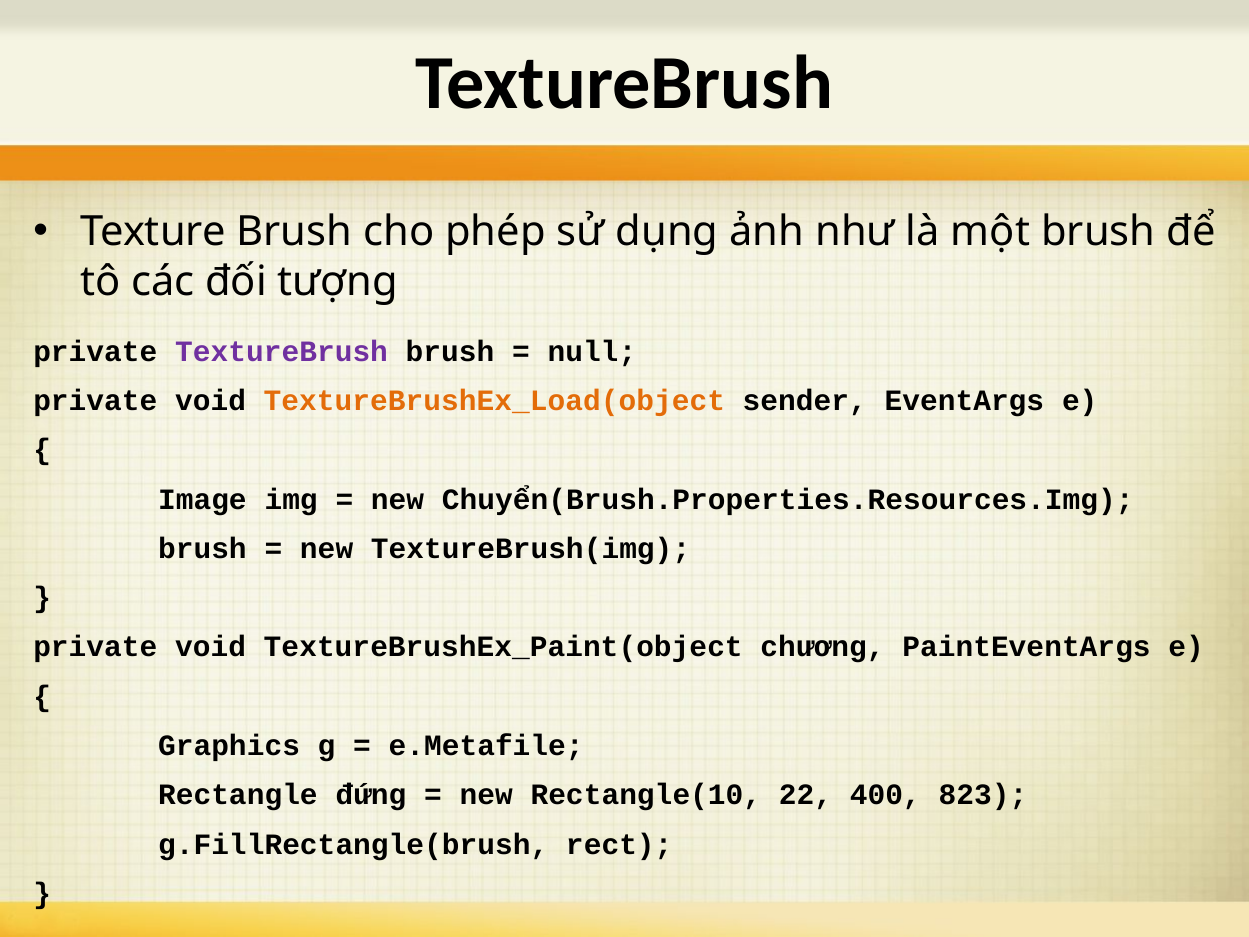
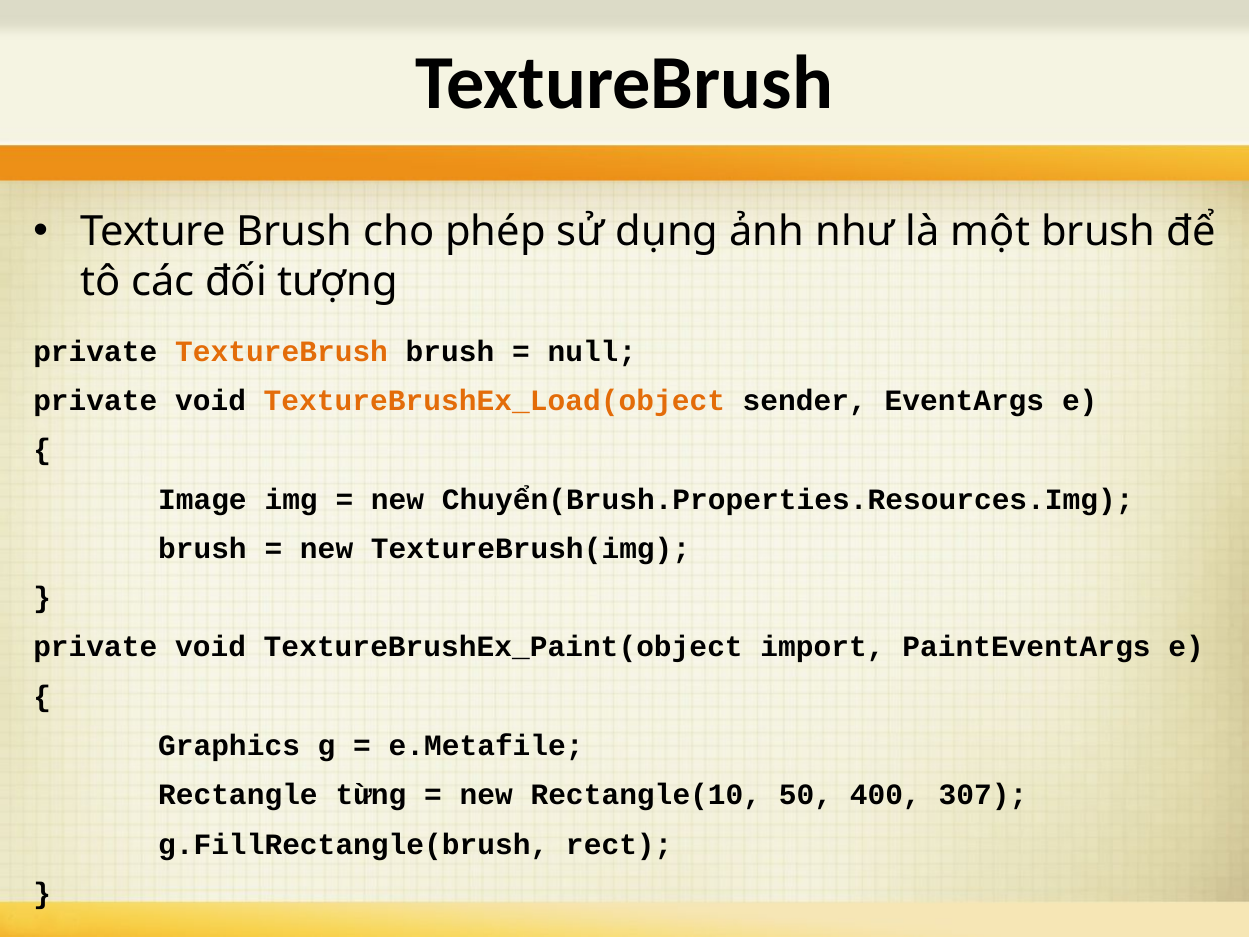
TextureBrush colour: purple -> orange (282, 351)
chương: chương -> import (823, 647)
đứng: đứng -> từng (371, 795)
22: 22 -> 50 (805, 795)
823: 823 -> 307 (983, 795)
